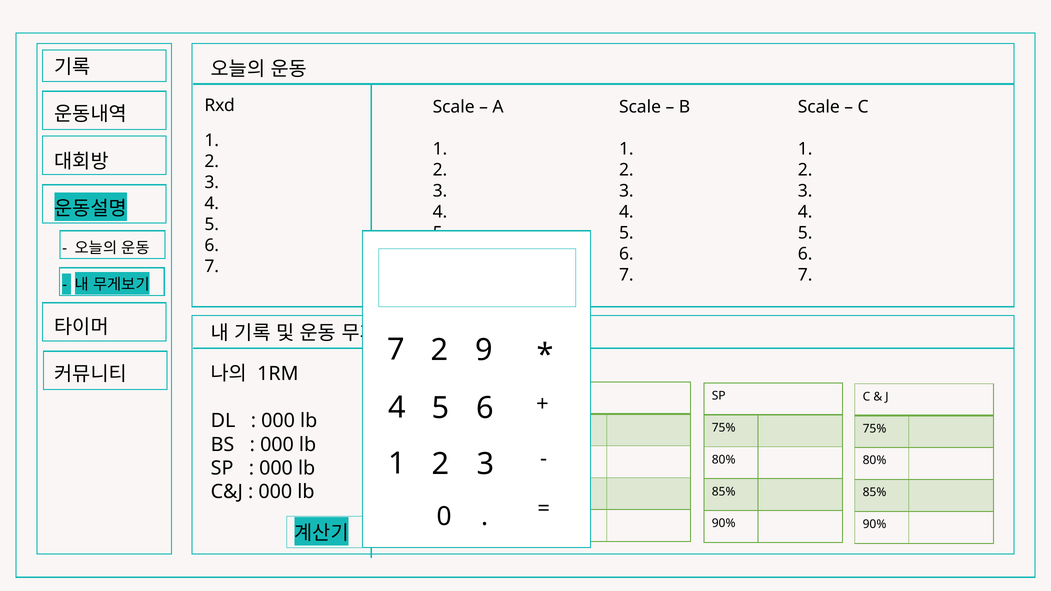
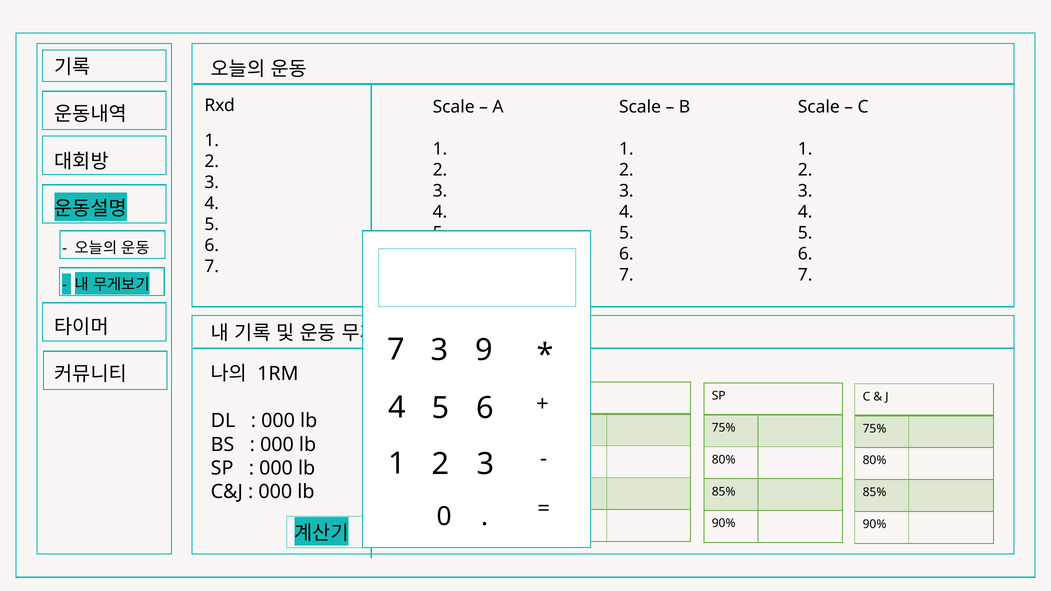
7 2: 2 -> 3 (440, 350)
